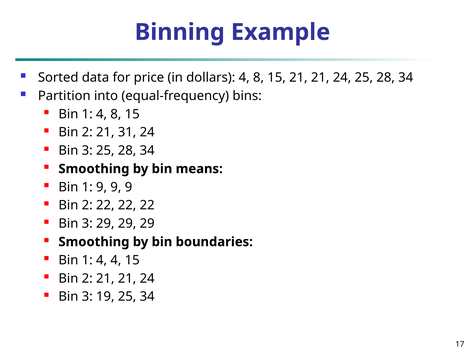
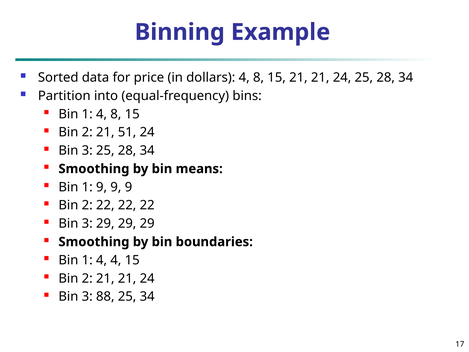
31: 31 -> 51 (127, 132)
19: 19 -> 88 (105, 296)
